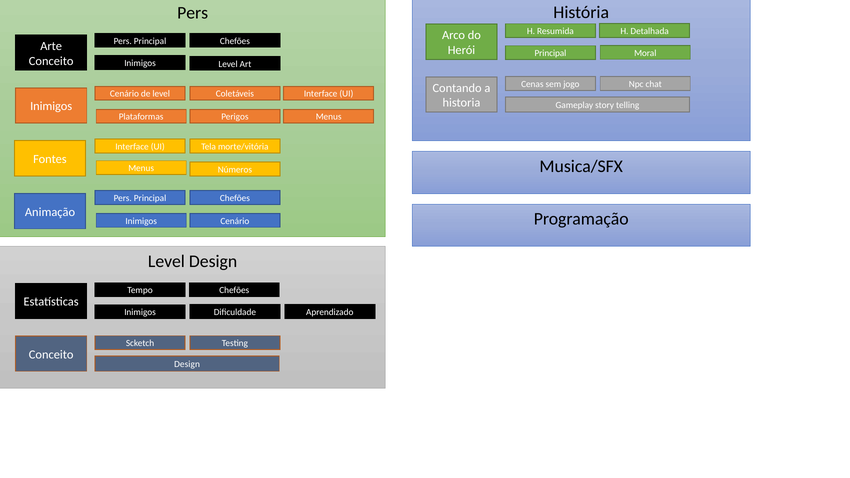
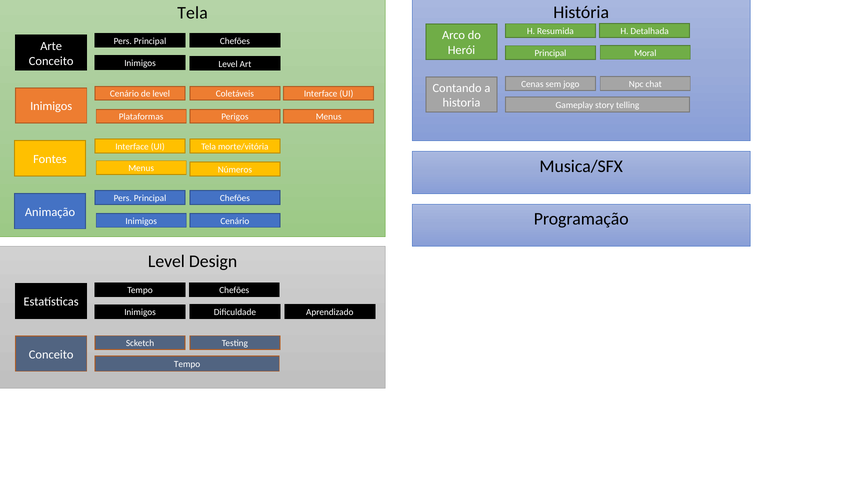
Pers: Pers -> Tela (193, 13)
Design: Design -> Tempo (187, 364)
